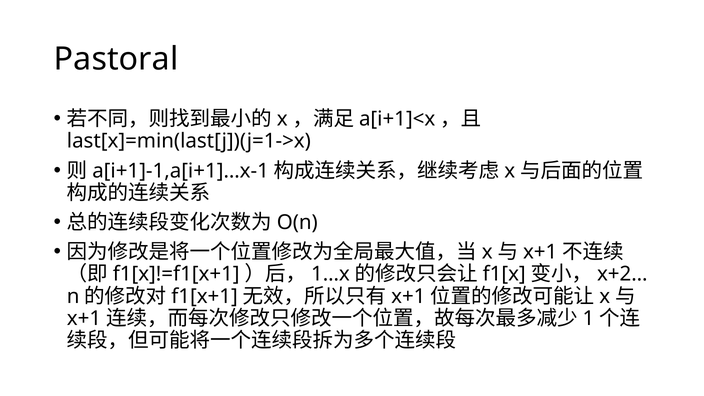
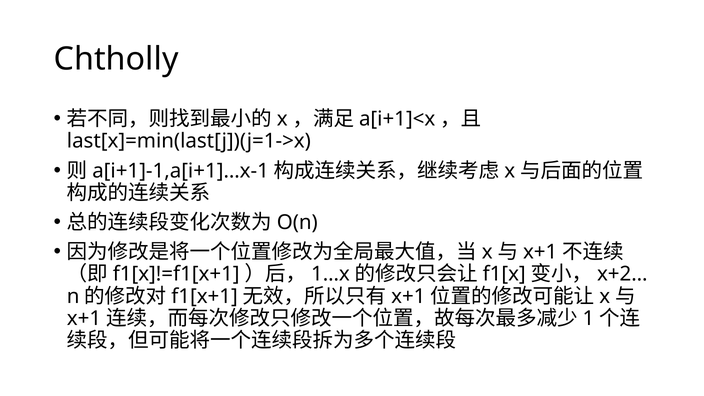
Pastoral: Pastoral -> Chtholly (116, 59)
